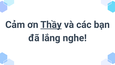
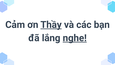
nghe underline: none -> present (75, 38)
